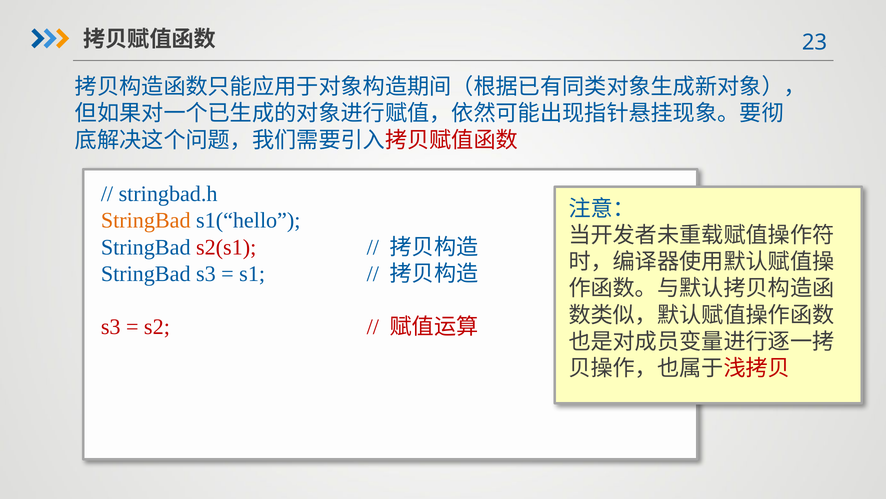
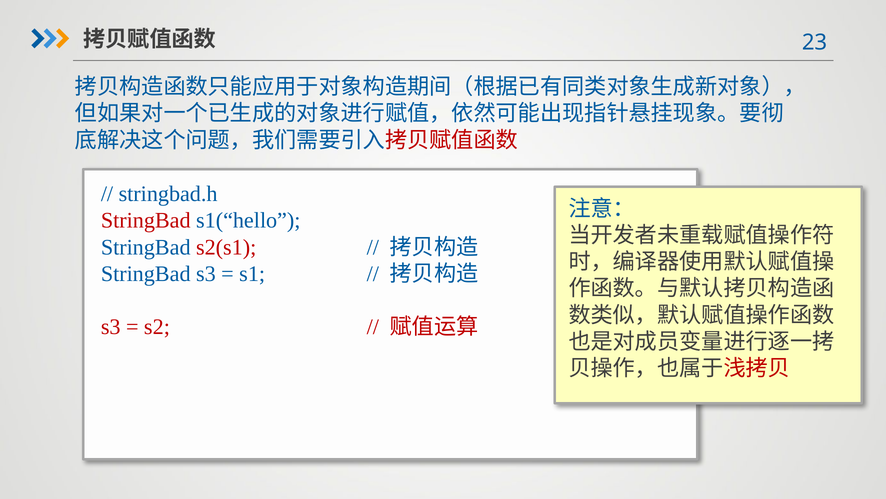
StringBad colour: orange -> red (146, 220)
